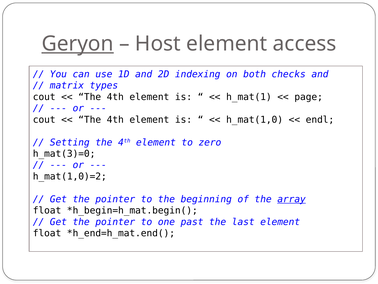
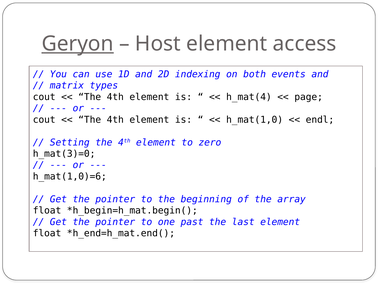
checks: checks -> events (289, 74)
h_mat(1: h_mat(1 -> h_mat(4 (249, 97)
h_mat(1,0)=2: h_mat(1,0)=2 -> h_mat(1,0)=6 (70, 176)
array underline: present -> none (292, 199)
